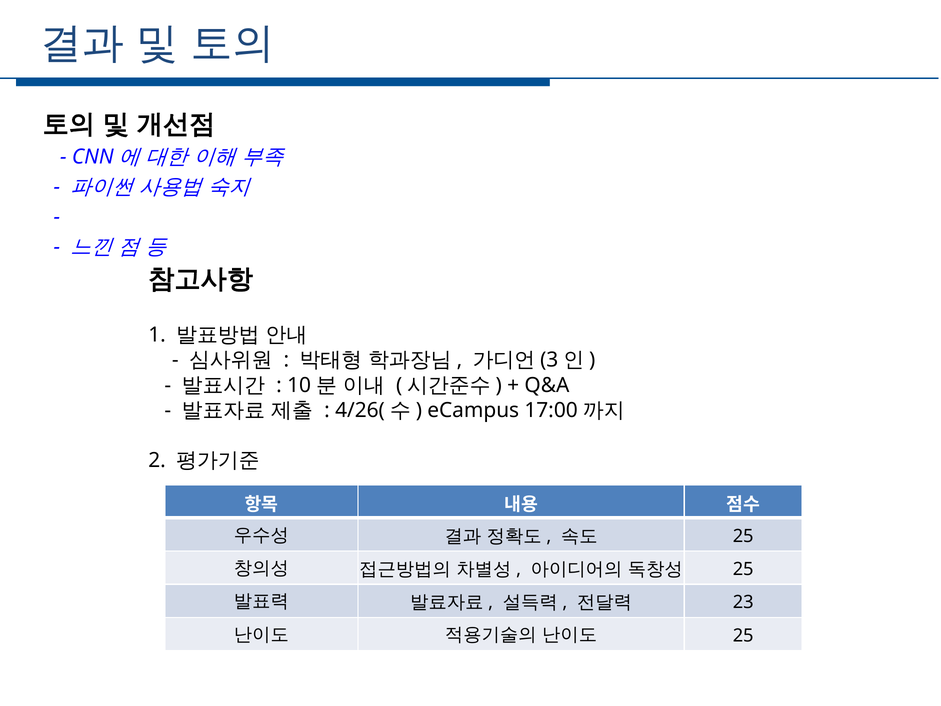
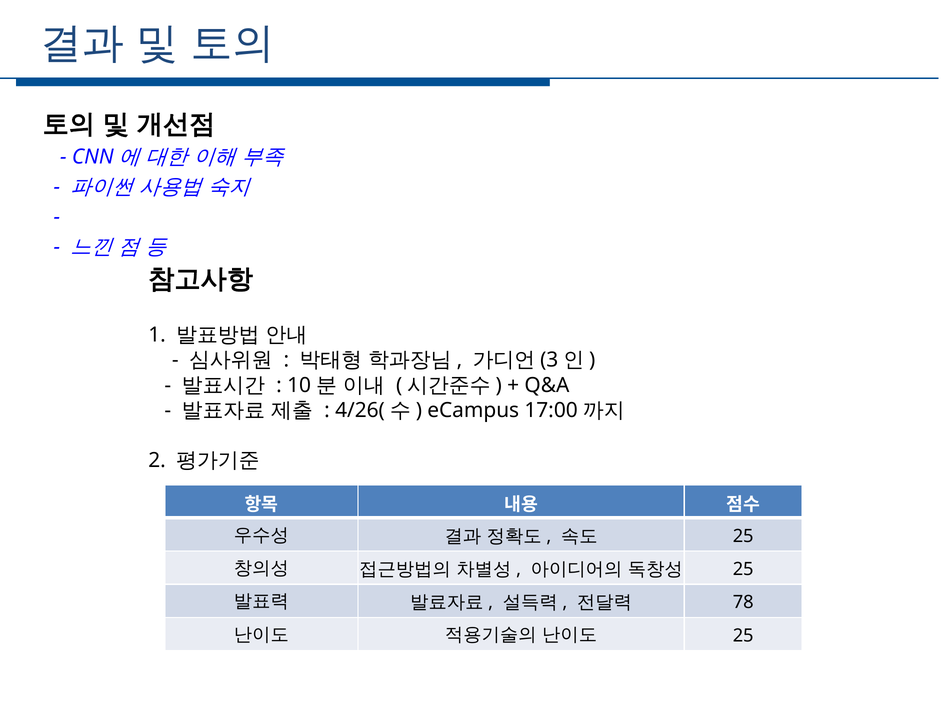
23: 23 -> 78 (743, 602)
